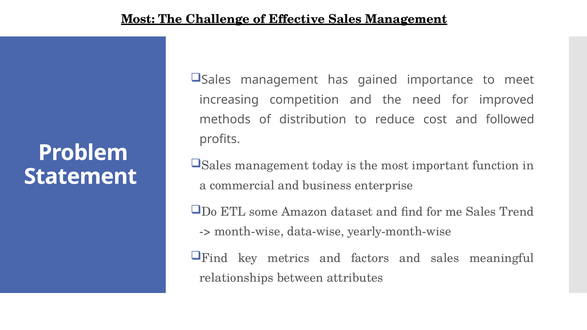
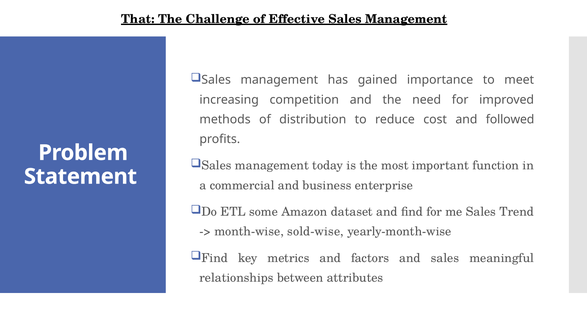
Most: Most -> That (138, 19)
data-wise: data-wise -> sold-wise (316, 232)
